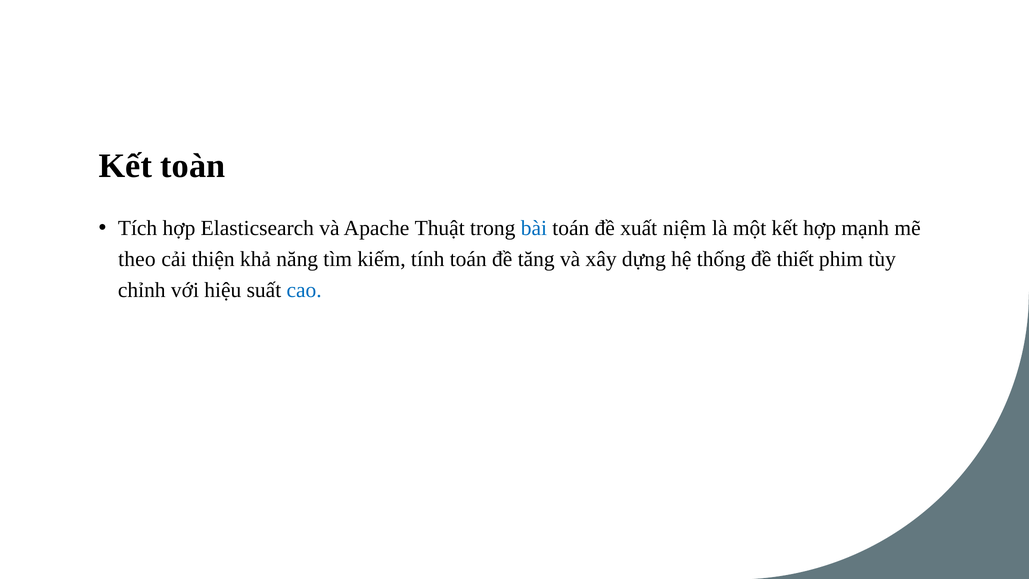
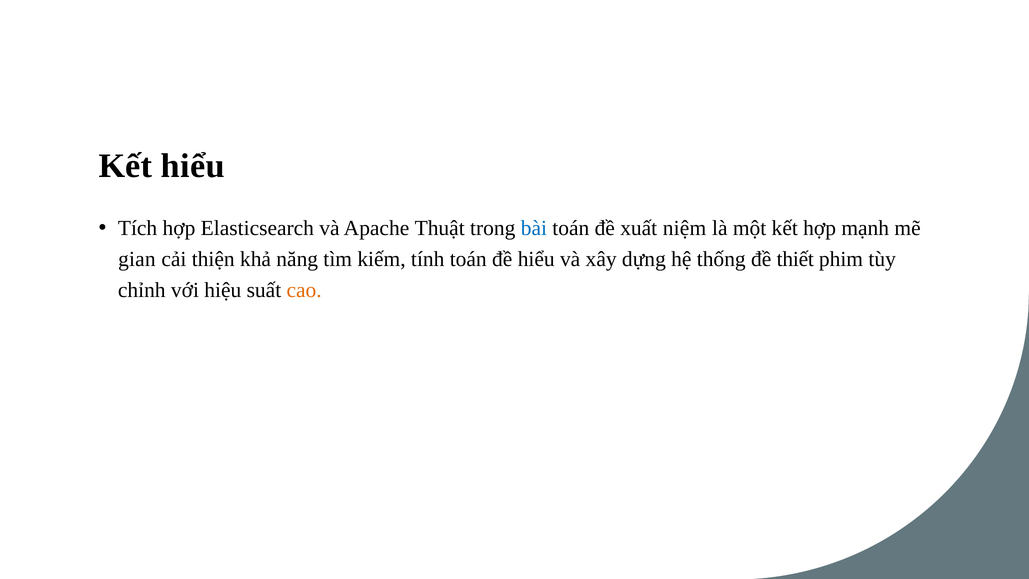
Kết toàn: toàn -> hiểu (193, 166)
theo: theo -> gian (137, 259)
đề tăng: tăng -> hiểu (536, 259)
cao colour: blue -> orange (304, 290)
